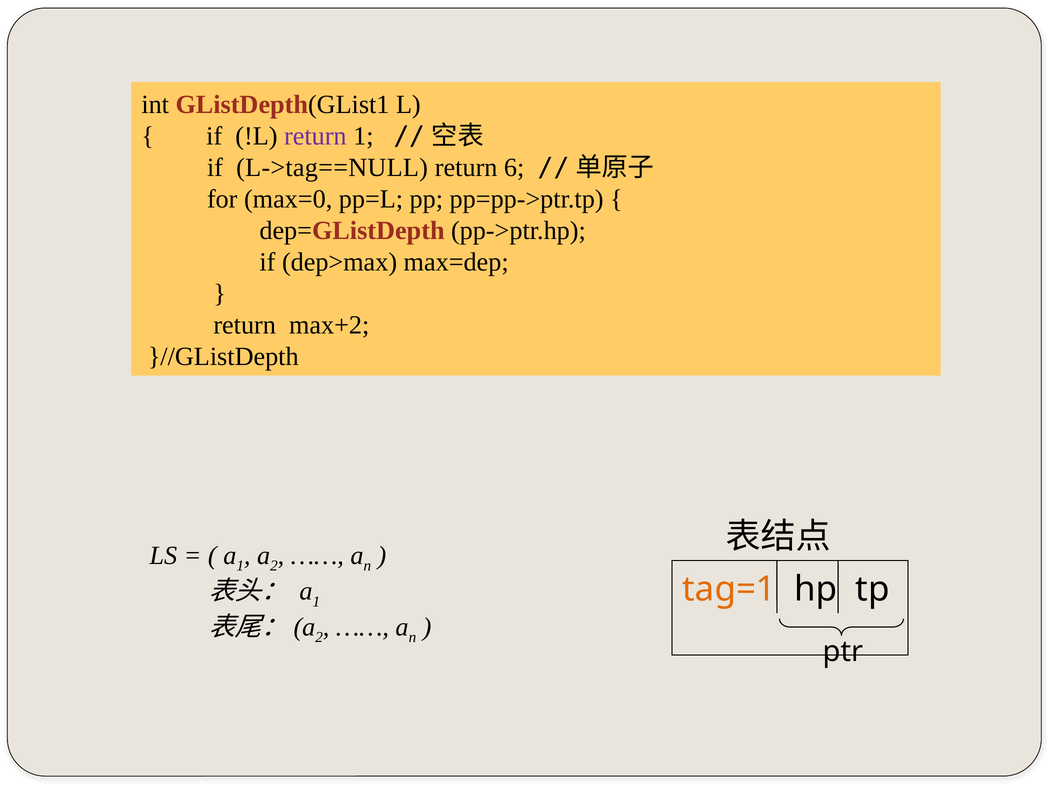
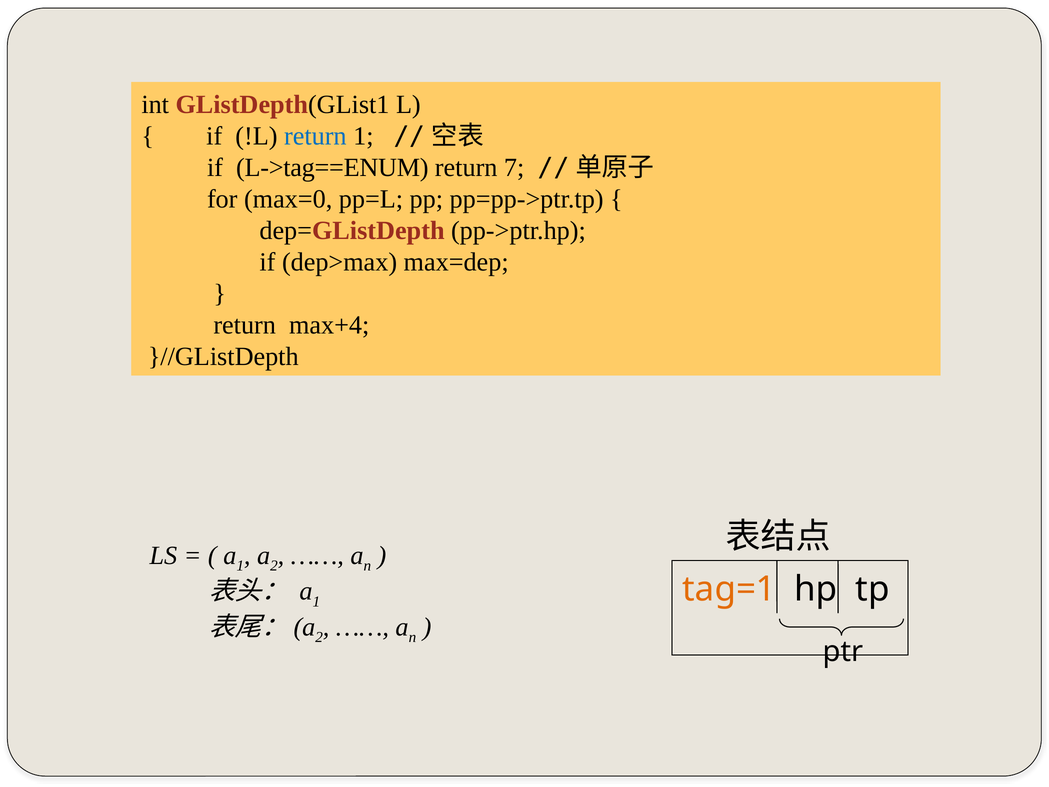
return colour: purple -> blue (315, 136)
L->tag==NULL: L->tag==NULL -> L->tag==ENUM (332, 168)
6: 6 -> 7 (514, 168)
max+2: max+2 -> max+4 (329, 325)
